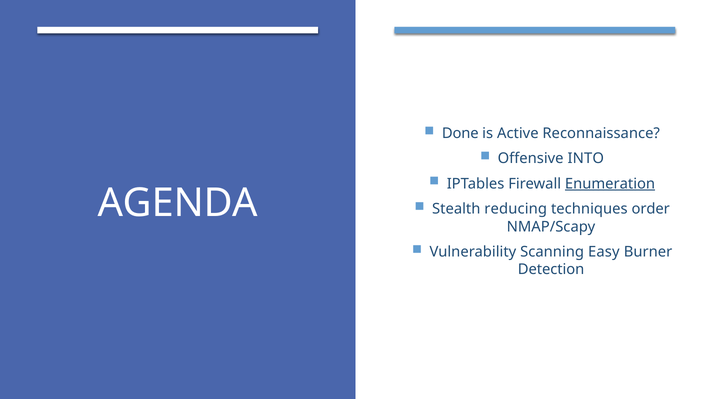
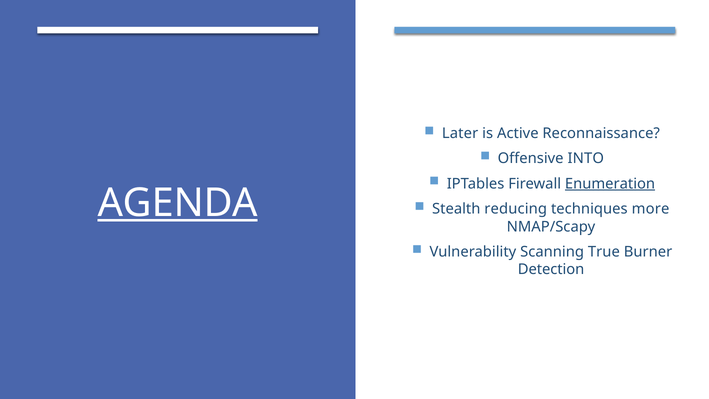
Done: Done -> Later (460, 133)
AGENDA underline: none -> present (178, 203)
order: order -> more (651, 209)
Easy: Easy -> True (604, 252)
